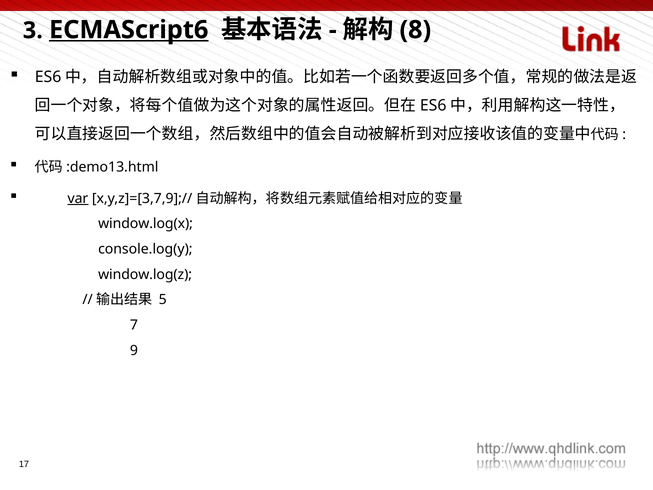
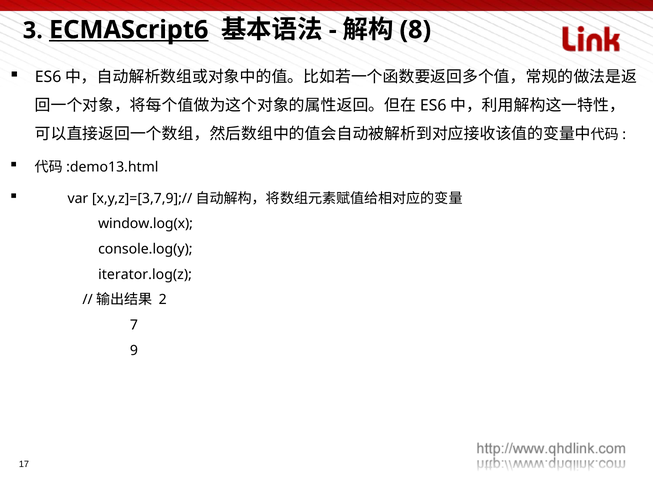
var underline: present -> none (78, 198)
window.log(z: window.log(z -> iterator.log(z (145, 274)
5: 5 -> 2 (163, 300)
